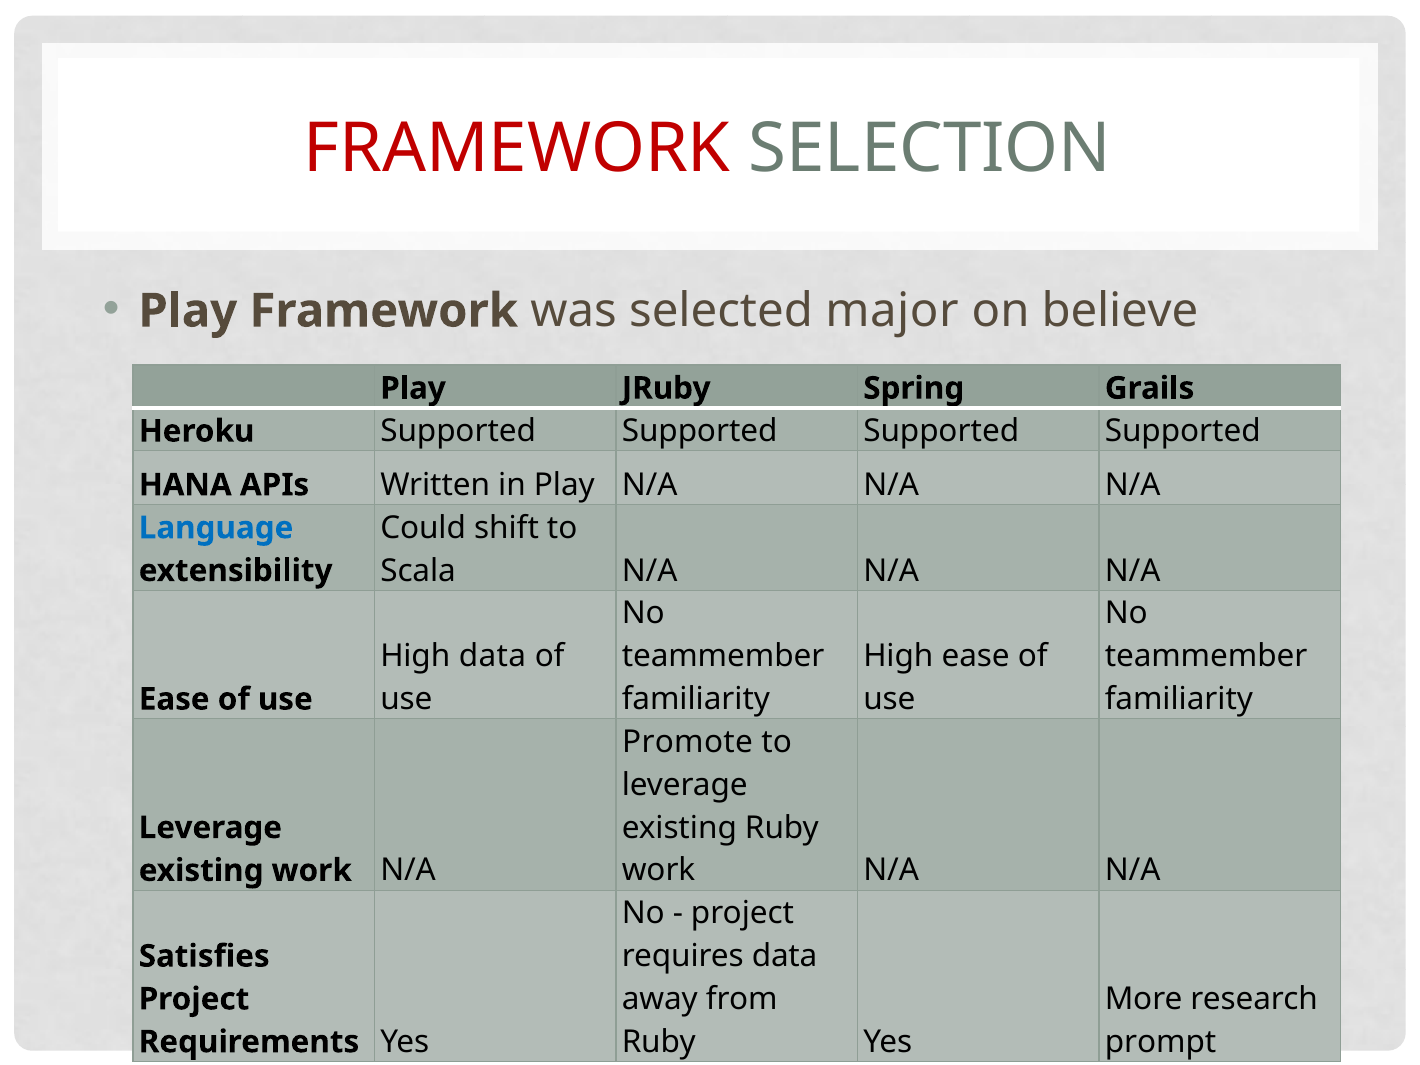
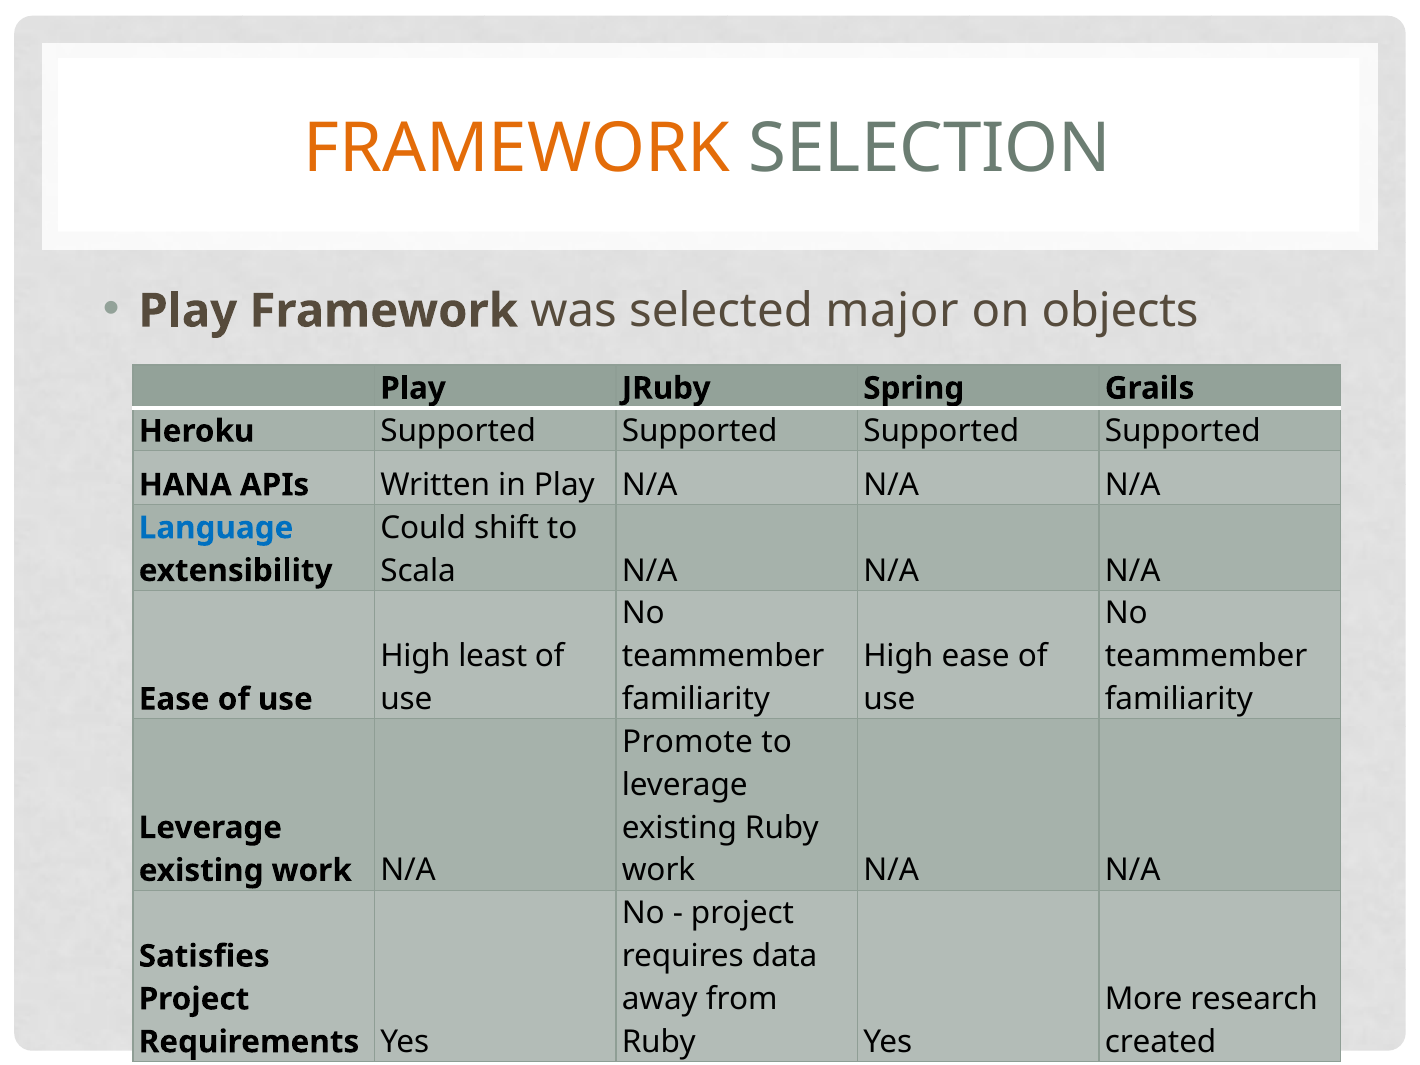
FRAMEWORK colour: red -> orange (517, 149)
believe: believe -> objects (1120, 311)
High data: data -> least (493, 656)
prompt: prompt -> created (1161, 1042)
